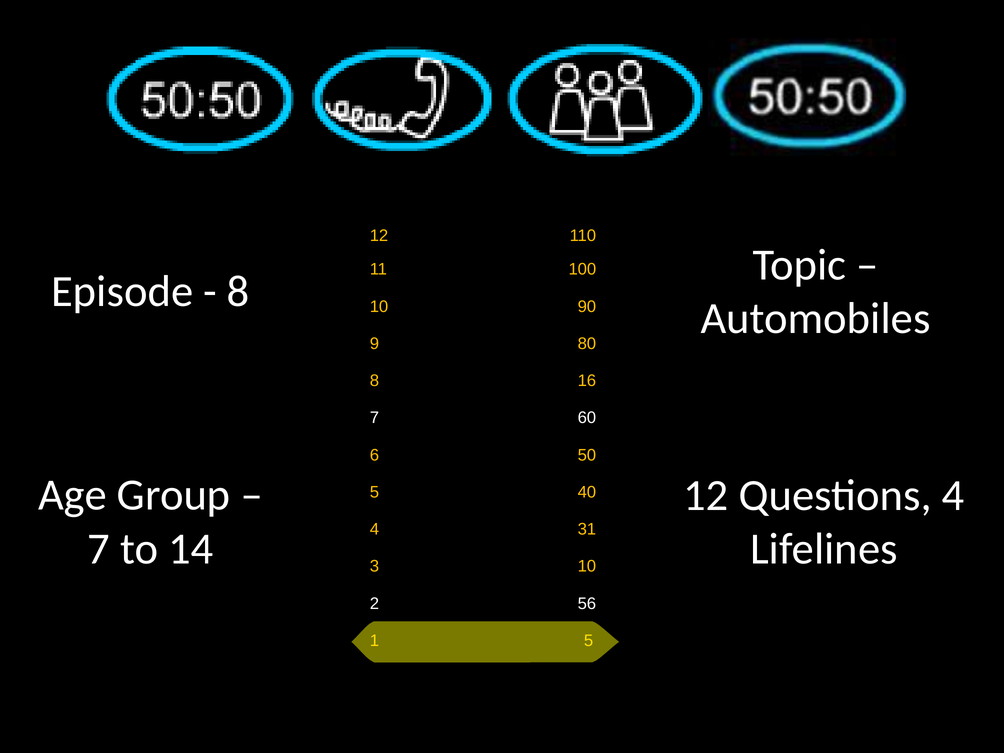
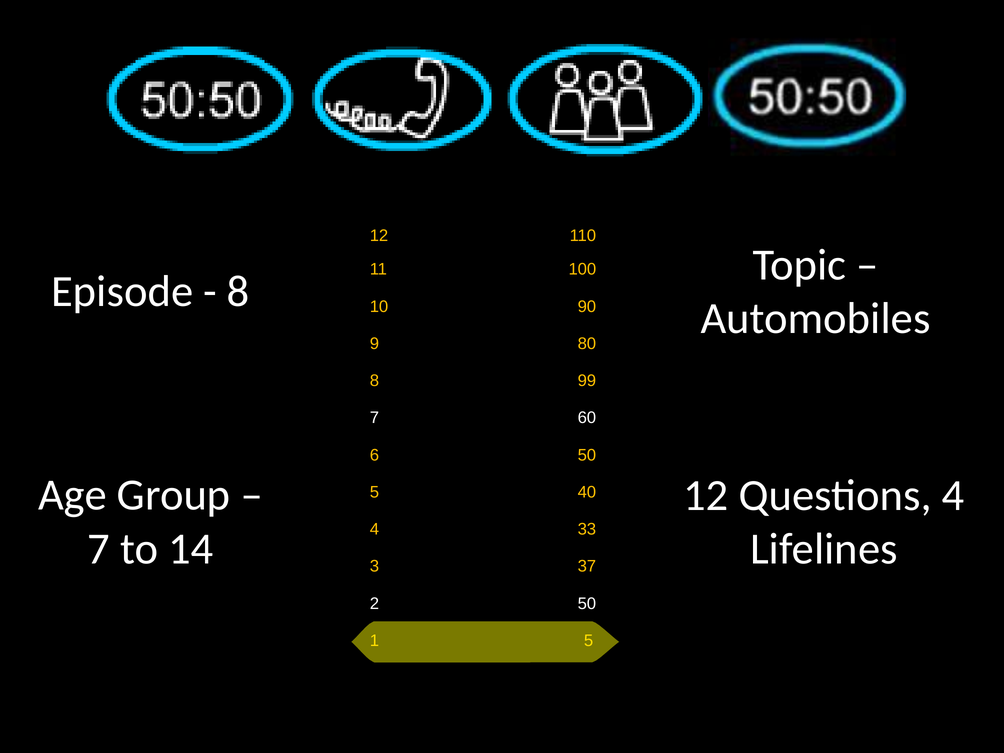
16: 16 -> 99 (587, 381)
31: 31 -> 33 (587, 529)
3 10: 10 -> 37 (587, 566)
2 56: 56 -> 50 (587, 604)
